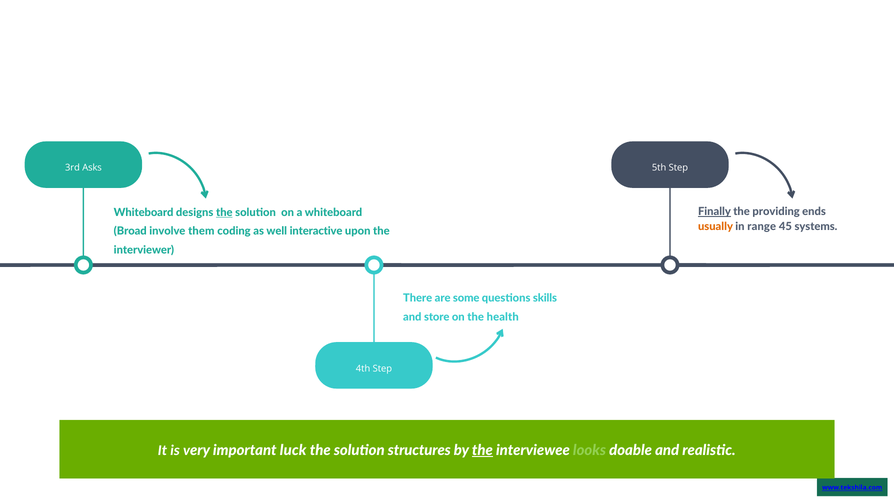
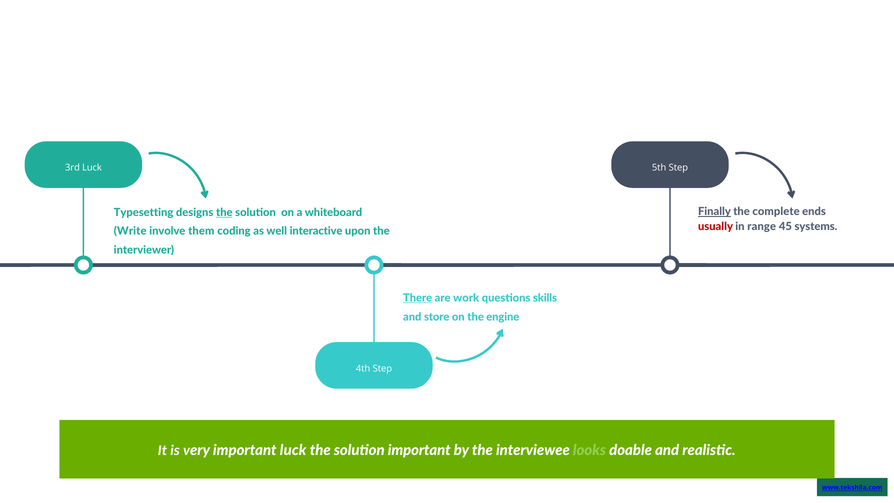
3rd Asks: Asks -> Luck (92, 168)
providing: providing -> complete (776, 212)
Whiteboard: Whiteboard -> Typesetting (144, 212)
usually colour: orange -> red (715, 226)
Broad: Broad -> Write (130, 231)
There underline: none -> present (418, 298)
some: some -> work (466, 298)
health: health -> engine (503, 317)
solution structures: structures -> important (419, 450)
the underline: present -> none (482, 450)
